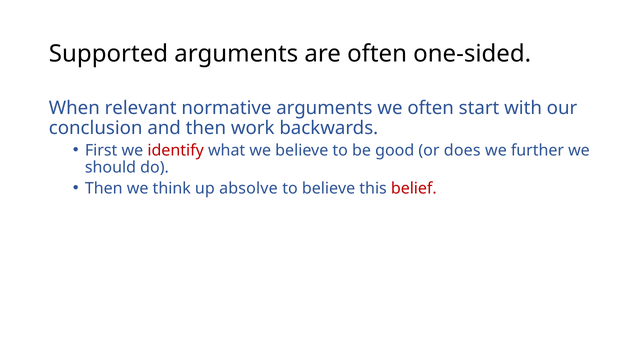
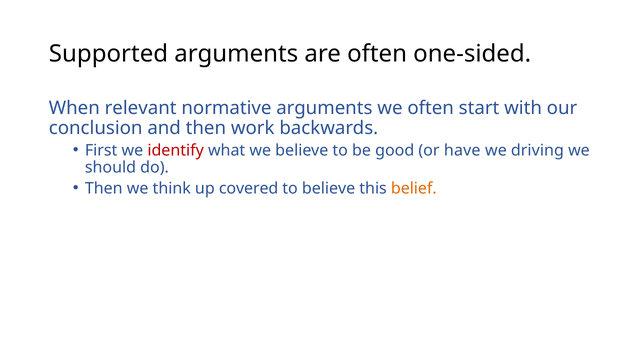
does: does -> have (462, 151)
further: further -> driving (537, 151)
absolve: absolve -> covered (249, 189)
belief colour: red -> orange (414, 189)
